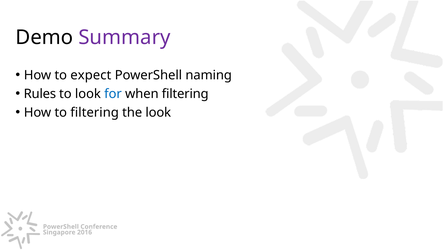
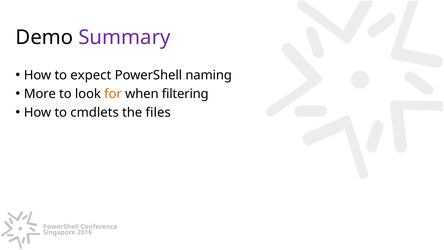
Rules: Rules -> More (40, 94)
for colour: blue -> orange (113, 94)
to filtering: filtering -> cmdlets (95, 112)
the look: look -> files (158, 112)
